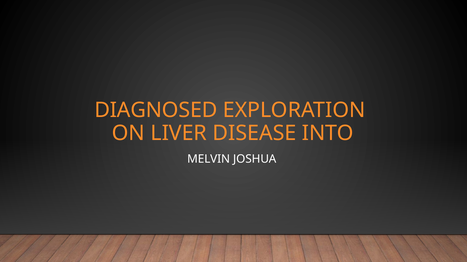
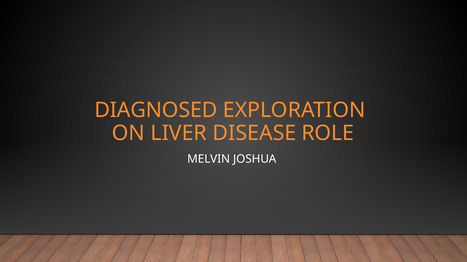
INTO: INTO -> ROLE (328, 133)
